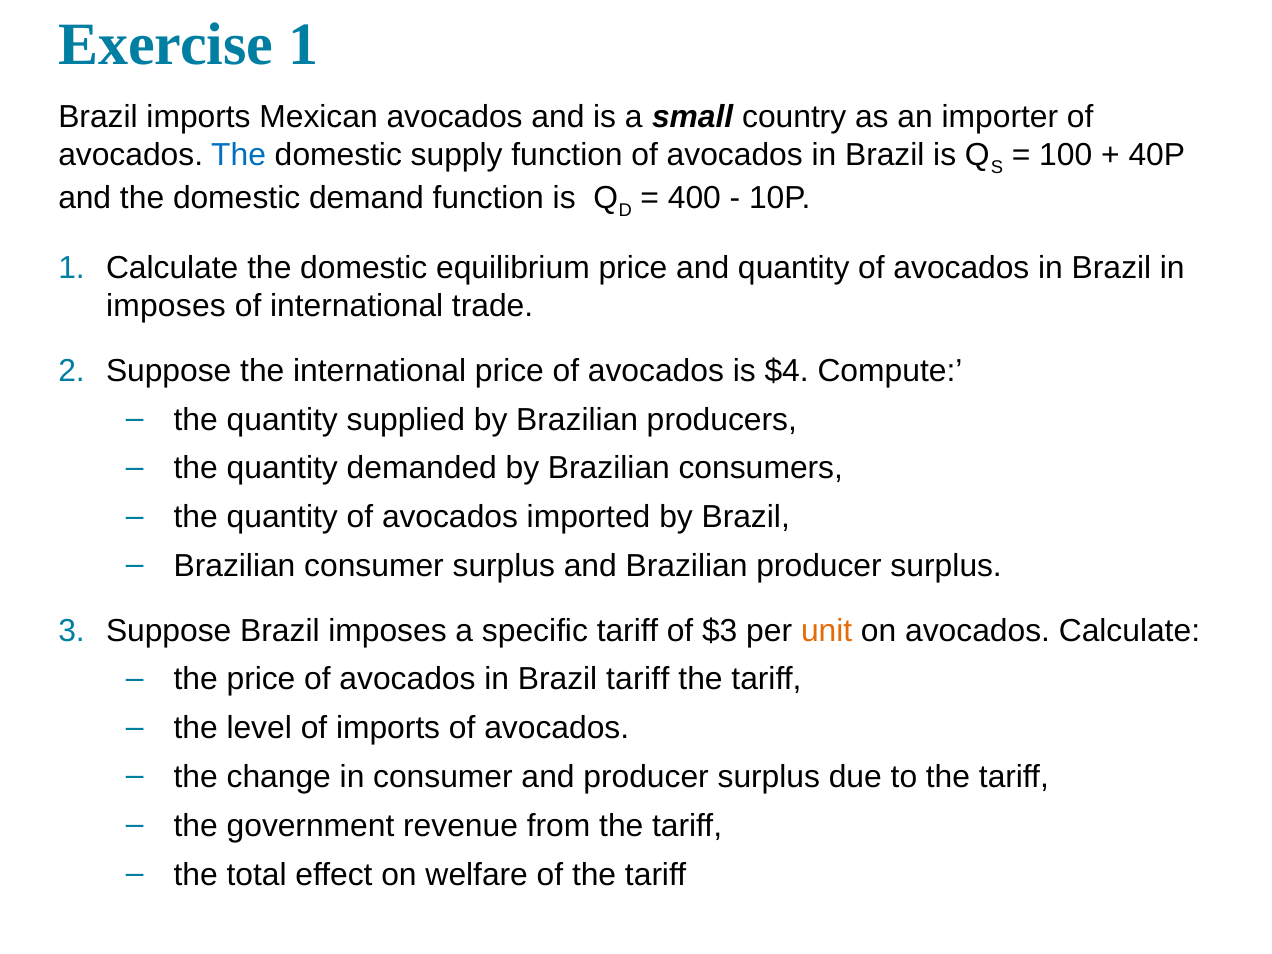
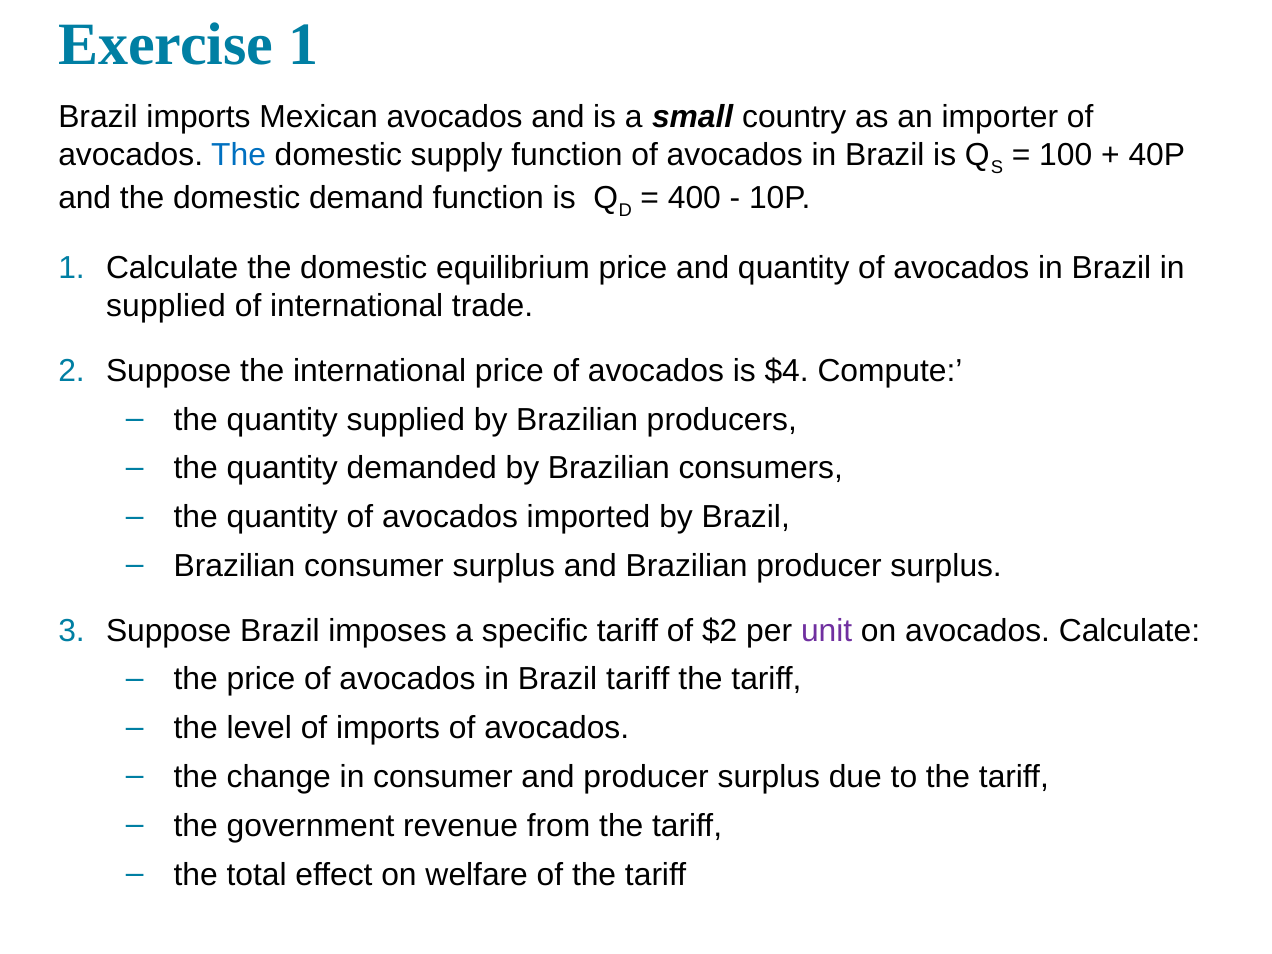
imposes: imposes -> supplied (166, 306)
$3: $3 -> $2 (720, 631)
unit colour: orange -> purple (827, 631)
